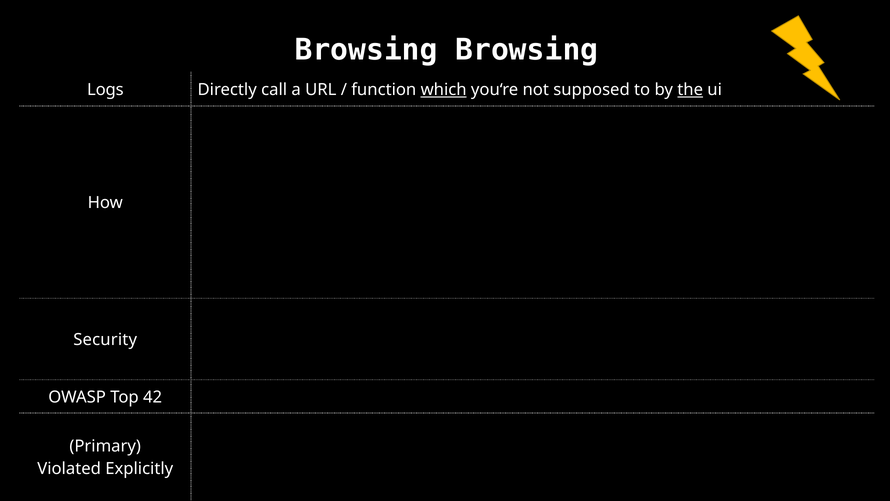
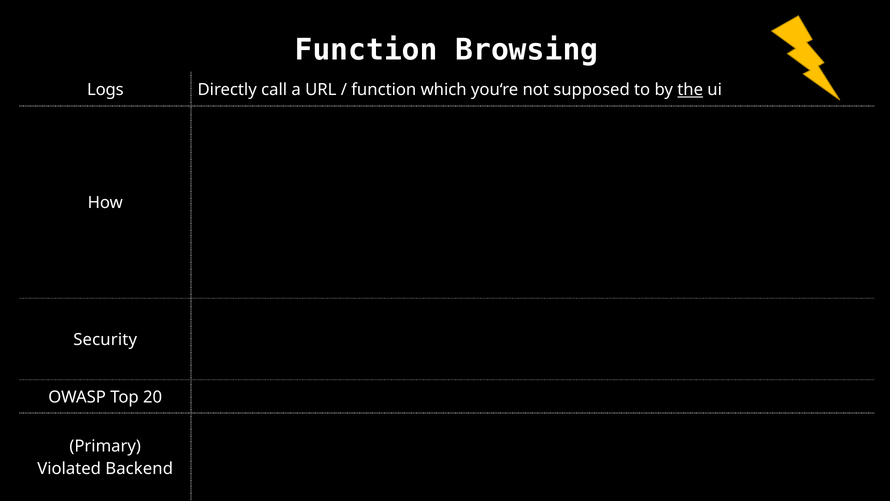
Browsing: Browsing -> Function (366, 50)
which underline: present -> none (444, 90)
42: 42 -> 20 (153, 397)
Explicitly: Explicitly -> Backend (139, 468)
